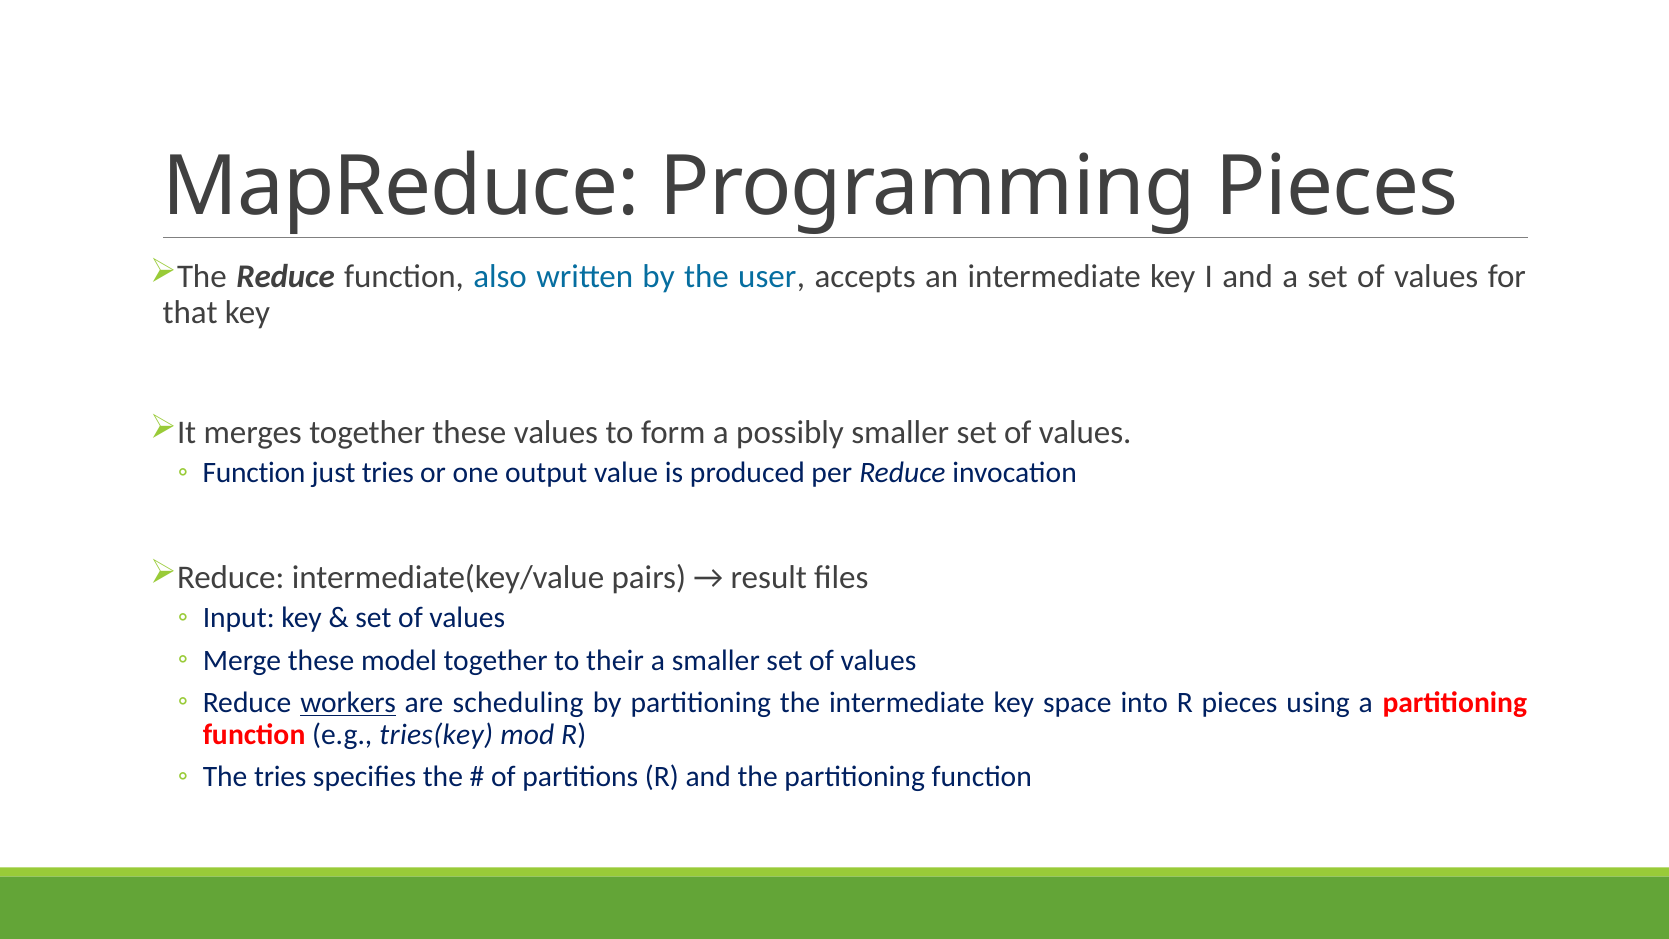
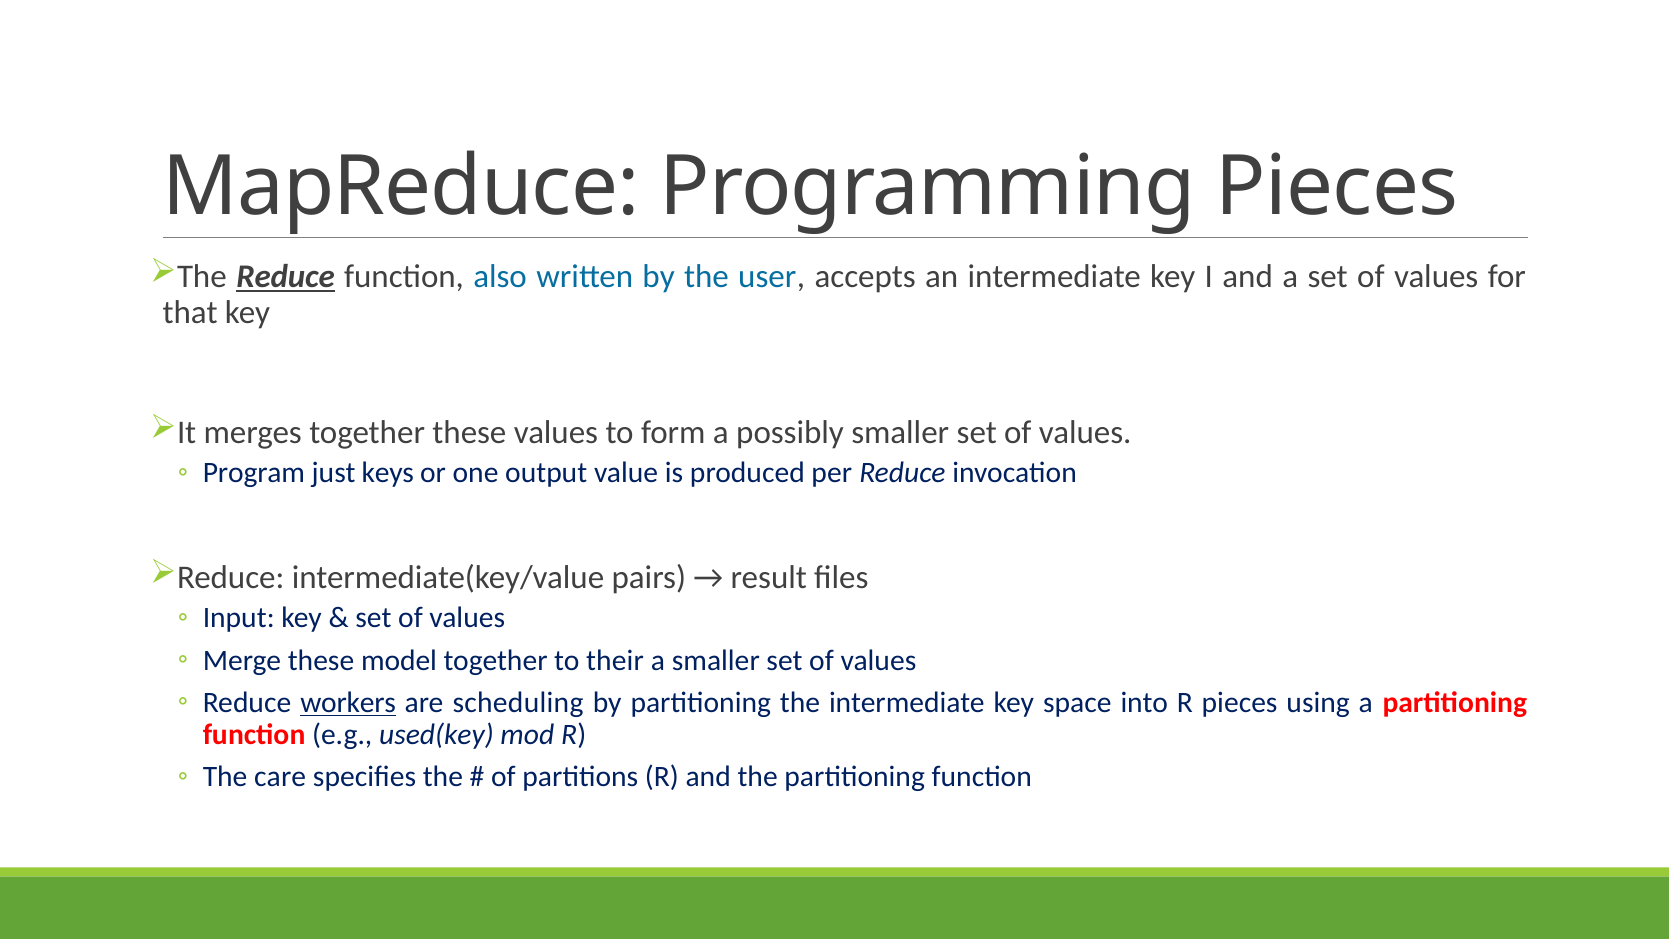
Reduce underline: none -> present (286, 277)
Function: Function -> Program (254, 473)
just tries: tries -> keys (388, 473)
tries(key: tries(key -> used(key (436, 735)
The tries: tries -> care (280, 777)
